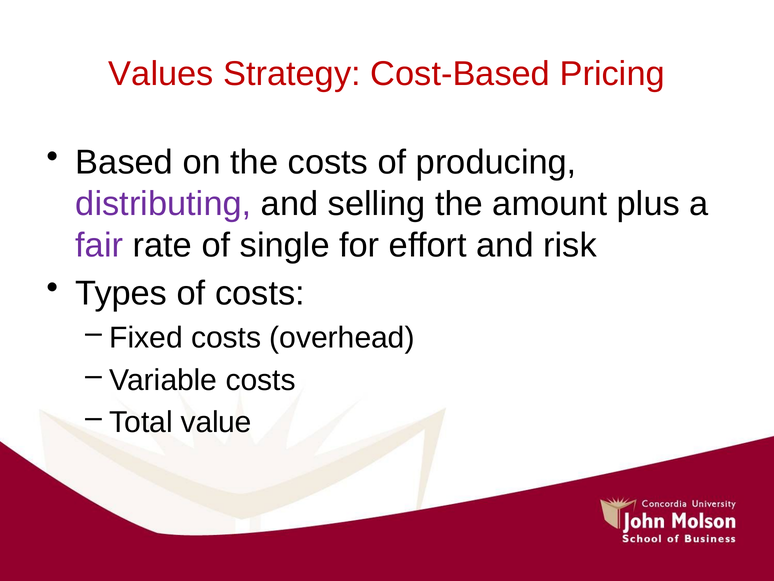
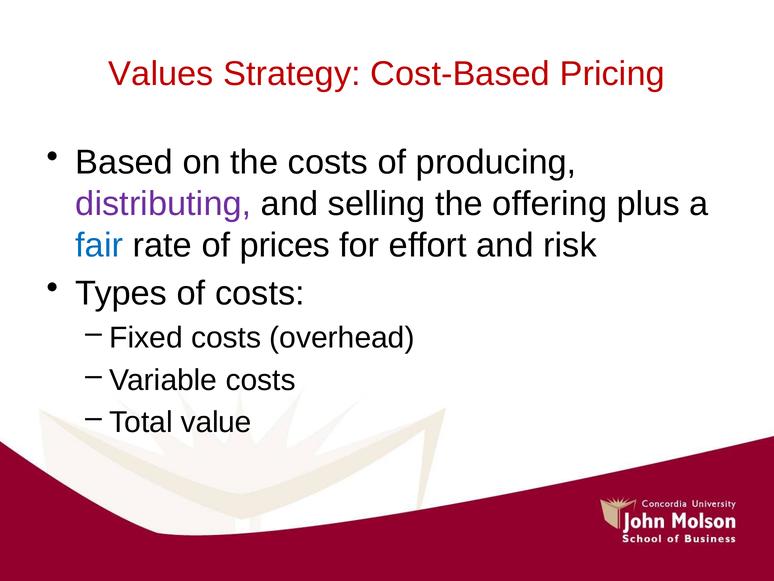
amount: amount -> offering (550, 204)
fair colour: purple -> blue (99, 245)
single: single -> prices (285, 245)
